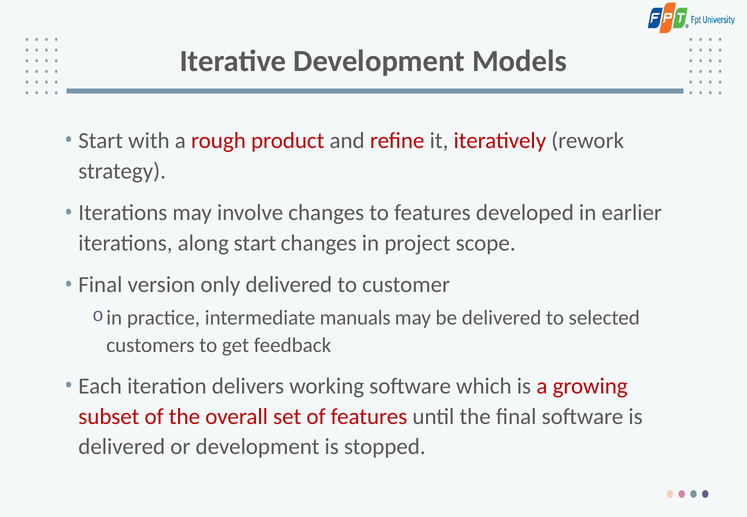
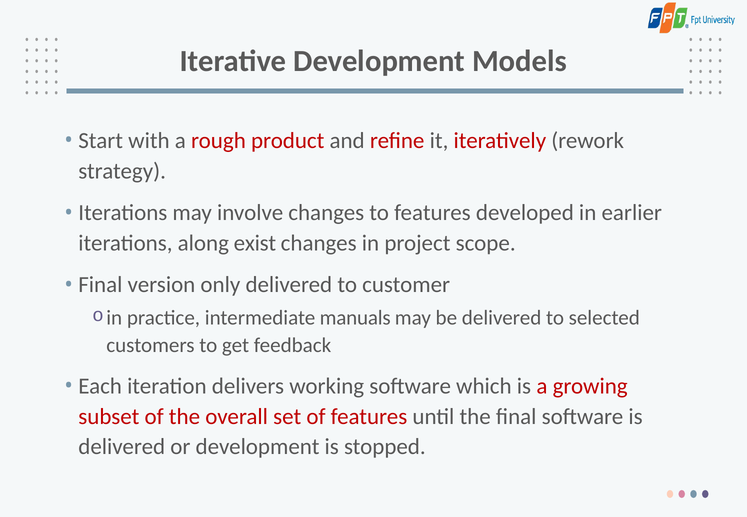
along start: start -> exist (255, 243)
